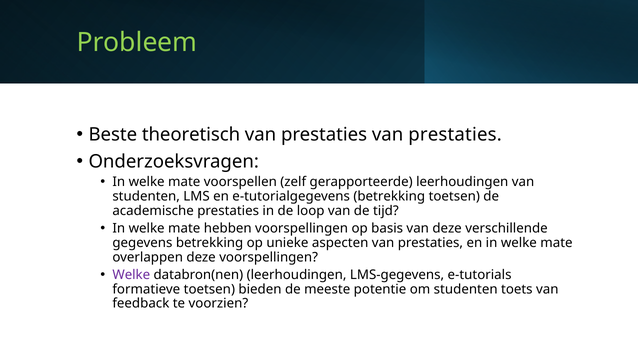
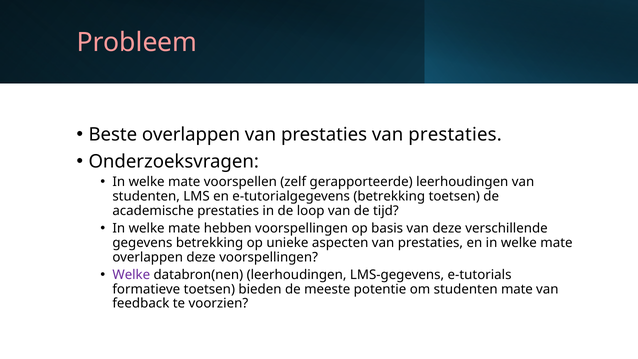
Probleem colour: light green -> pink (137, 42)
Beste theoretisch: theoretisch -> overlappen (191, 135)
studenten toets: toets -> mate (517, 289)
